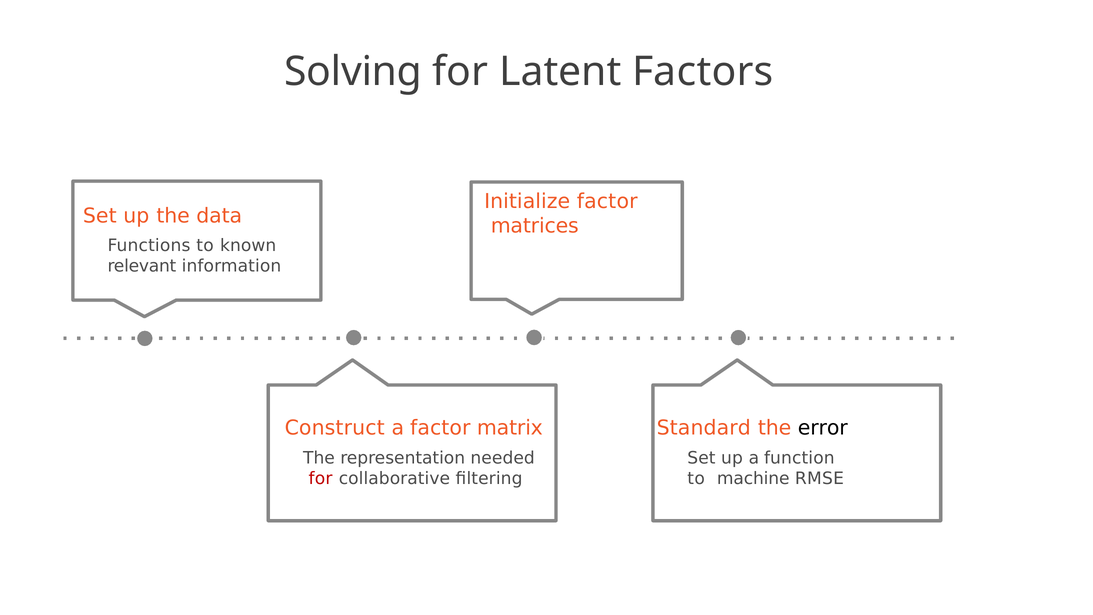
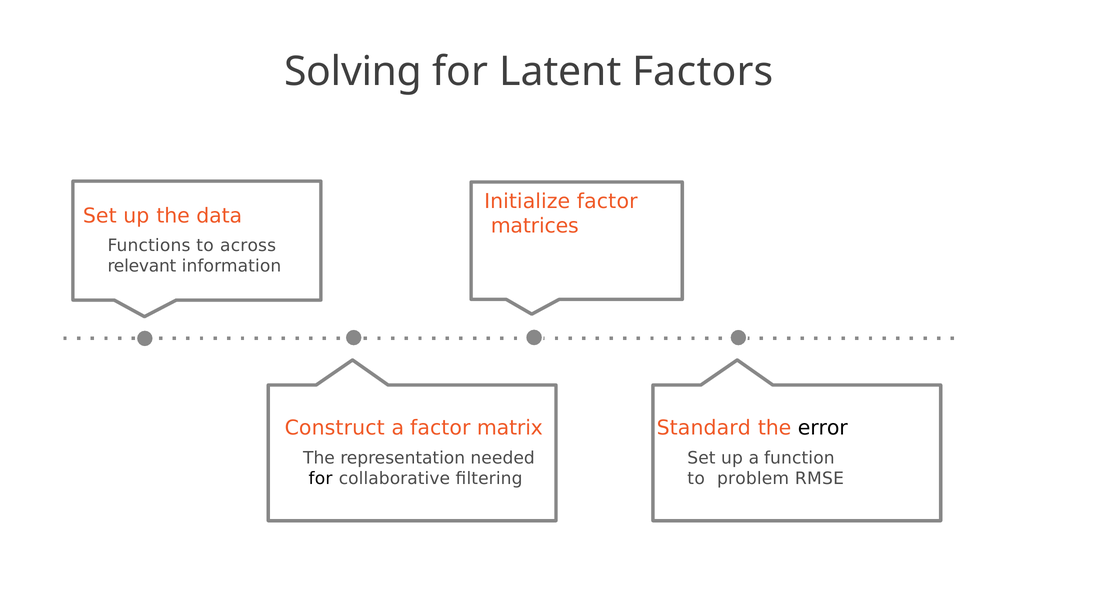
known: known -> across (248, 245)
for colour: red -> black (320, 478)
machine: machine -> problem (753, 478)
